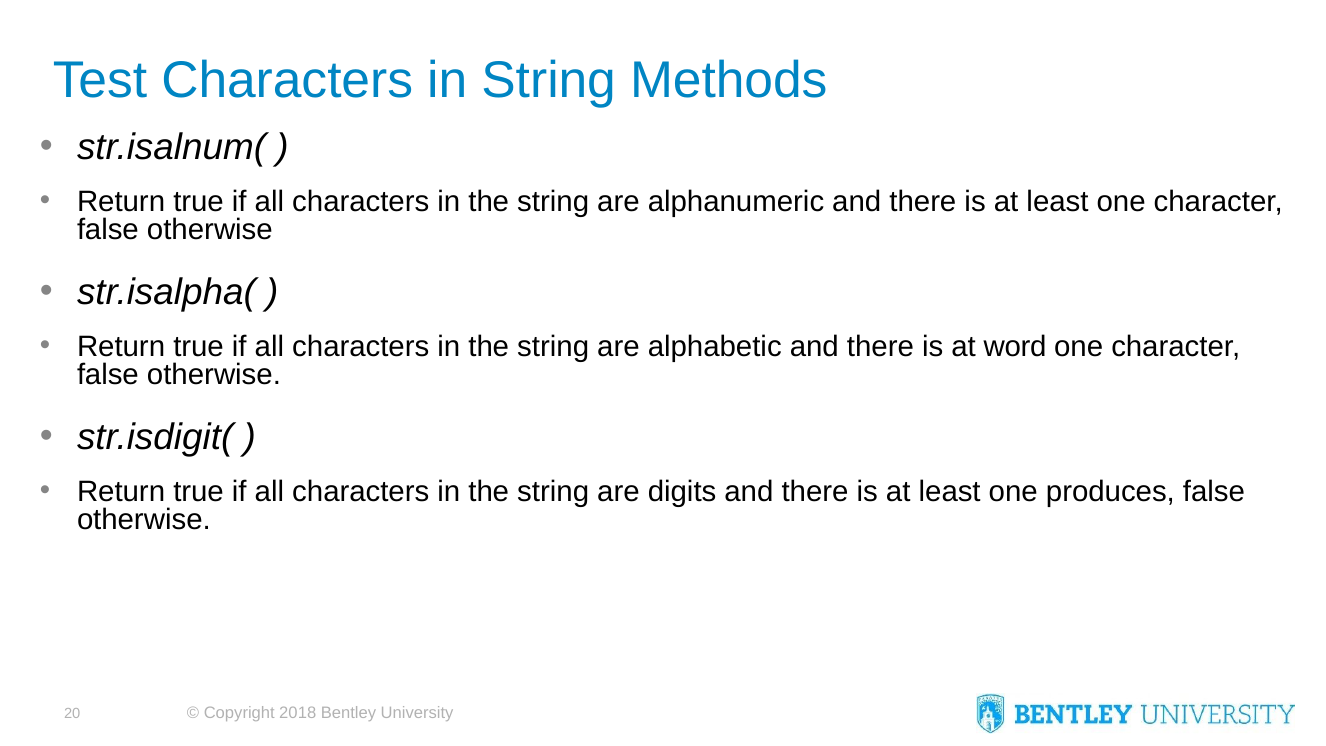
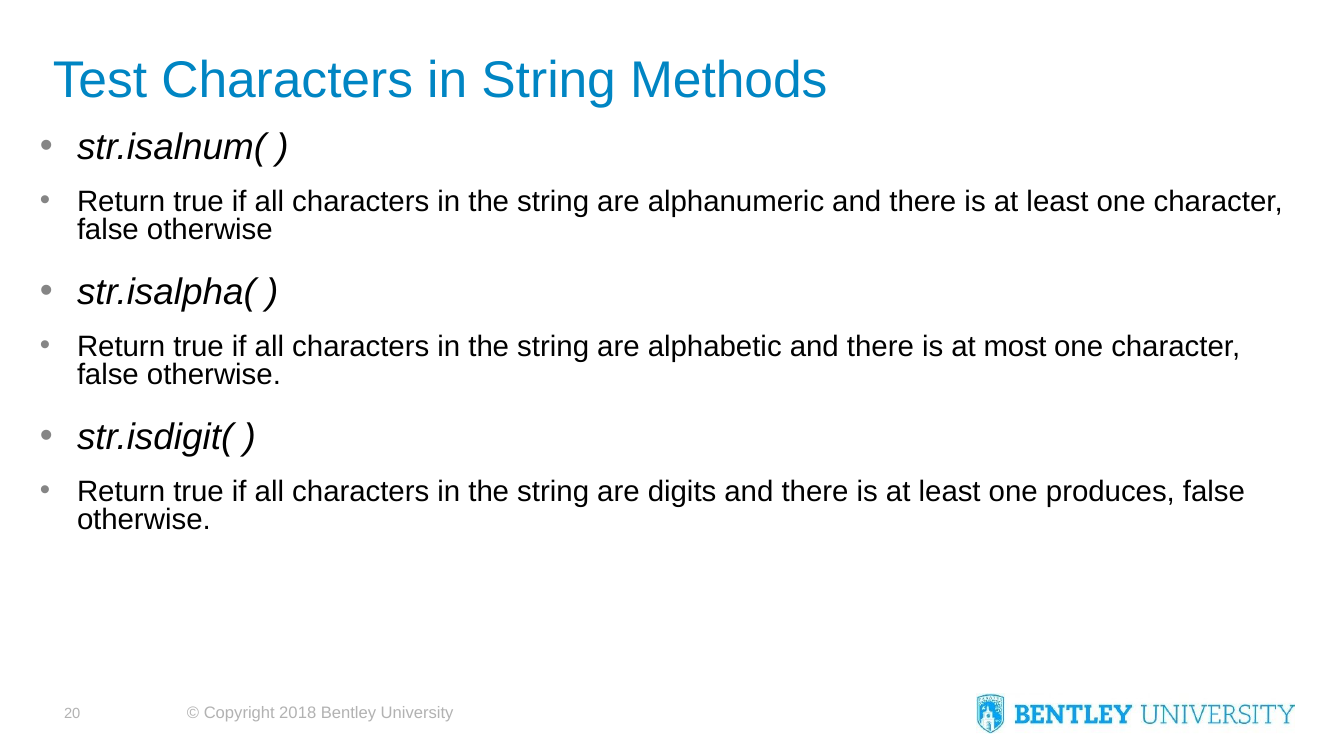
word: word -> most (1015, 346)
